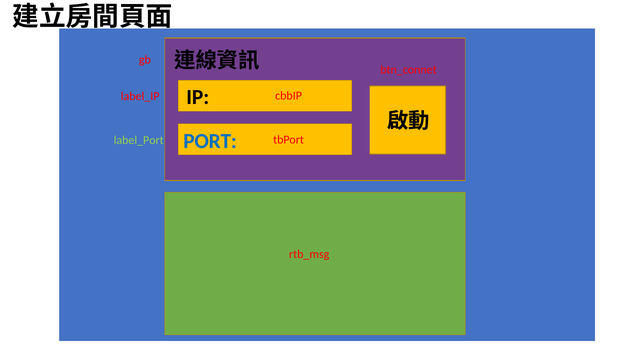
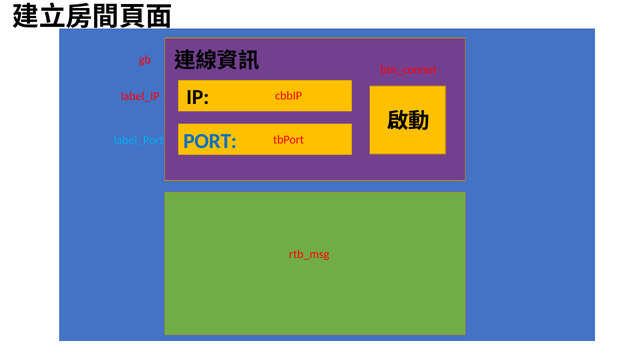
label_Port colour: light green -> light blue (139, 140)
